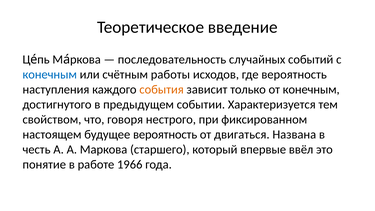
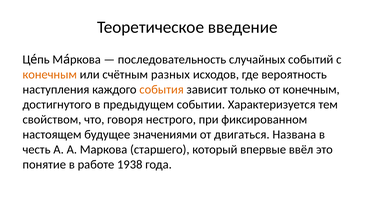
конечным colour: blue -> orange (50, 74)
работы: работы -> разных (170, 74)
будущее вероятность: вероятность -> значениями (165, 134)
1966: 1966 -> 1938 (130, 164)
